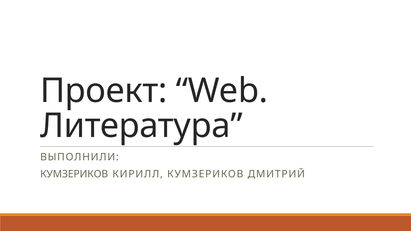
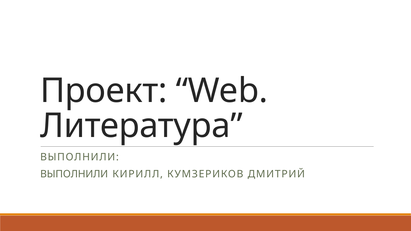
КУМЗЕРИКОВ: КУМЗЕРИКОВ -> ВЫПОЛНИЛИ (74, 174)
